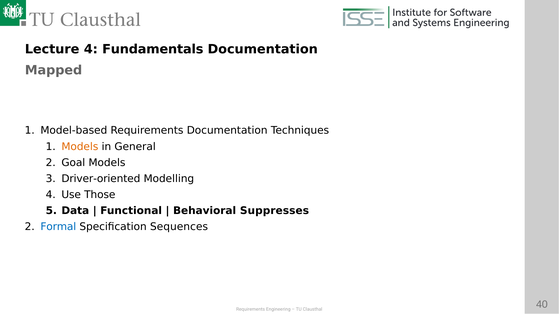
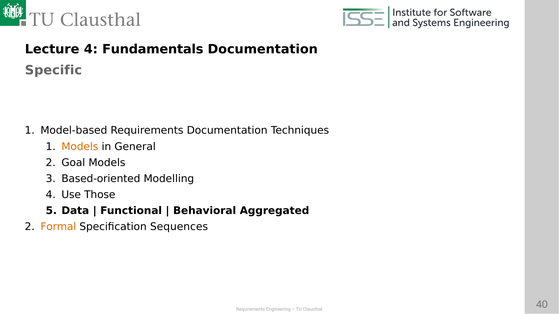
Mapped: Mapped -> Specific (53, 70)
Driver-oriented: Driver-oriented -> Based-oriented (101, 179)
Suppresses: Suppresses -> Aggregated (275, 211)
Formal colour: blue -> orange (58, 227)
